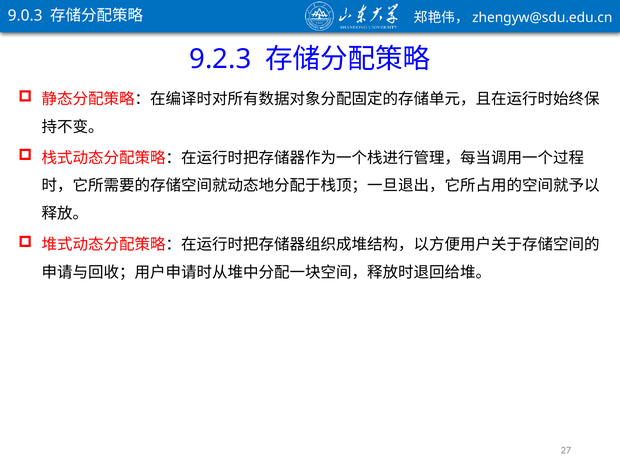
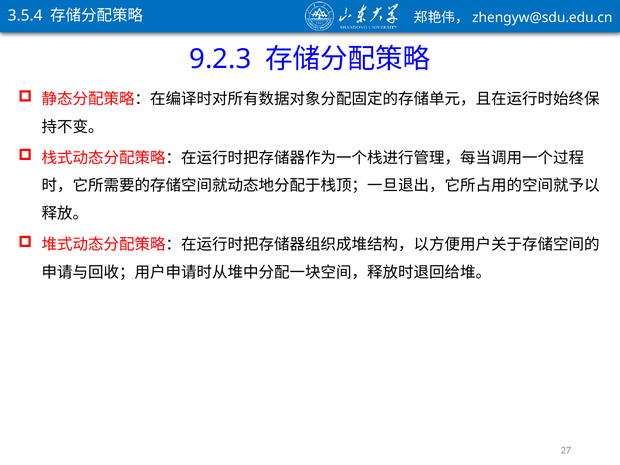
9.0.3: 9.0.3 -> 3.5.4 (25, 16)
